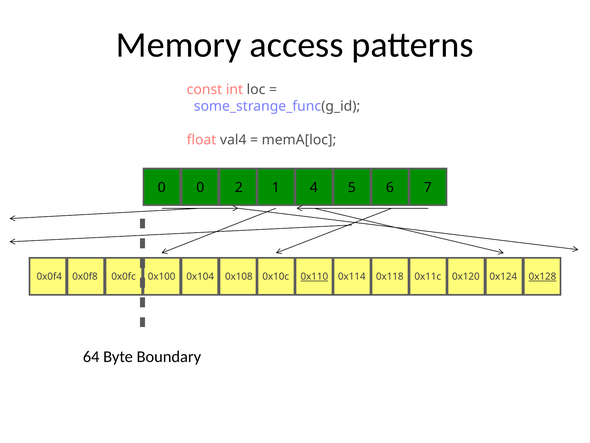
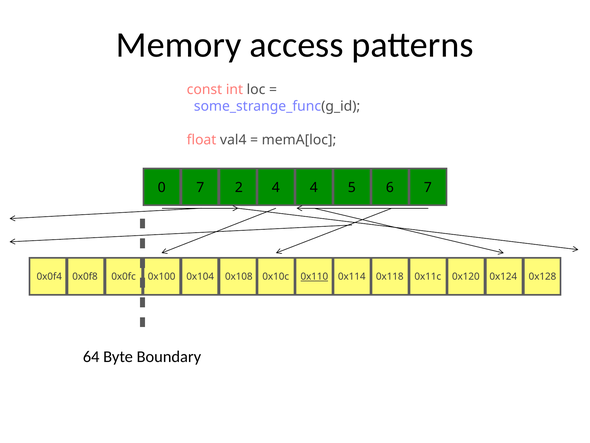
0 0: 0 -> 7 (200, 187)
2 1: 1 -> 4 (276, 187)
0x128 underline: present -> none (542, 276)
